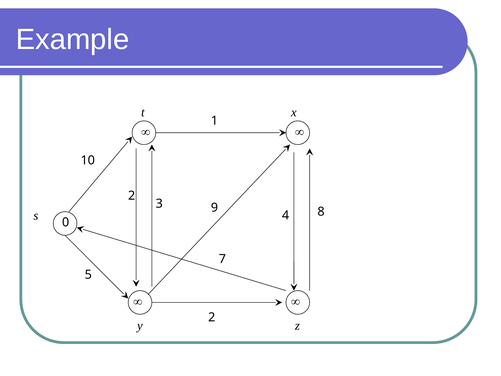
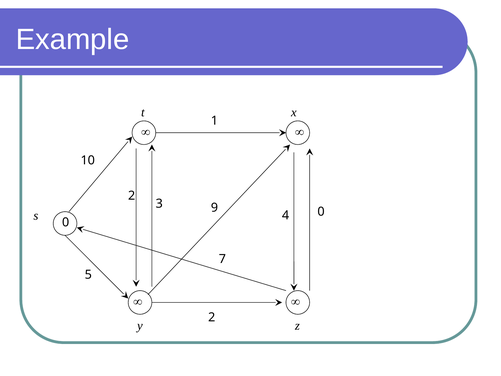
4 8: 8 -> 0 (321, 211)
